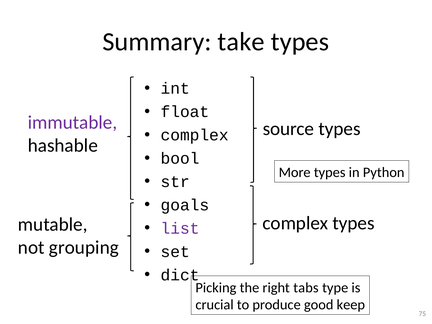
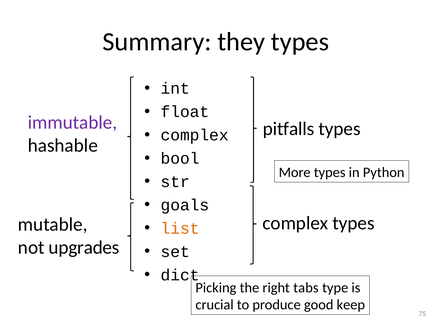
take: take -> they (241, 42)
source: source -> pitfalls (288, 129)
list colour: purple -> orange (180, 228)
grouping: grouping -> upgrades (84, 248)
